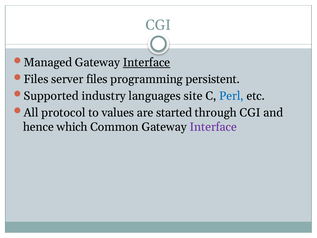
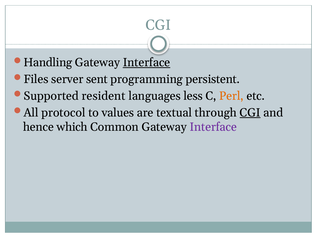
Managed: Managed -> Handling (48, 62)
server files: files -> sent (97, 79)
industry: industry -> resident (104, 96)
site: site -> less (193, 96)
Perl colour: blue -> orange (231, 96)
started: started -> textual (174, 112)
CGI underline: none -> present (250, 112)
